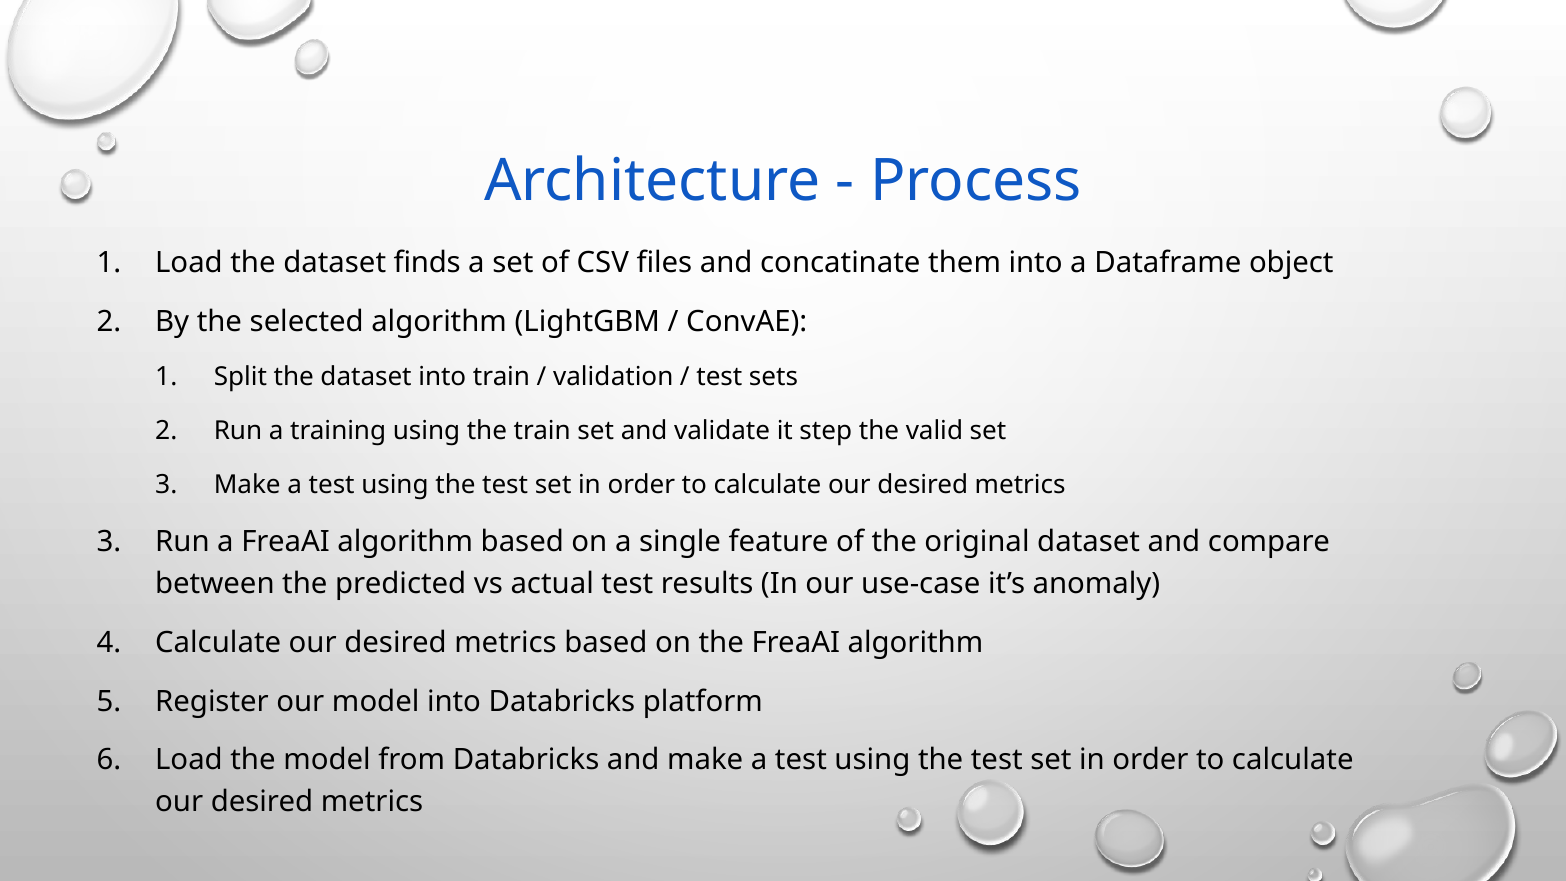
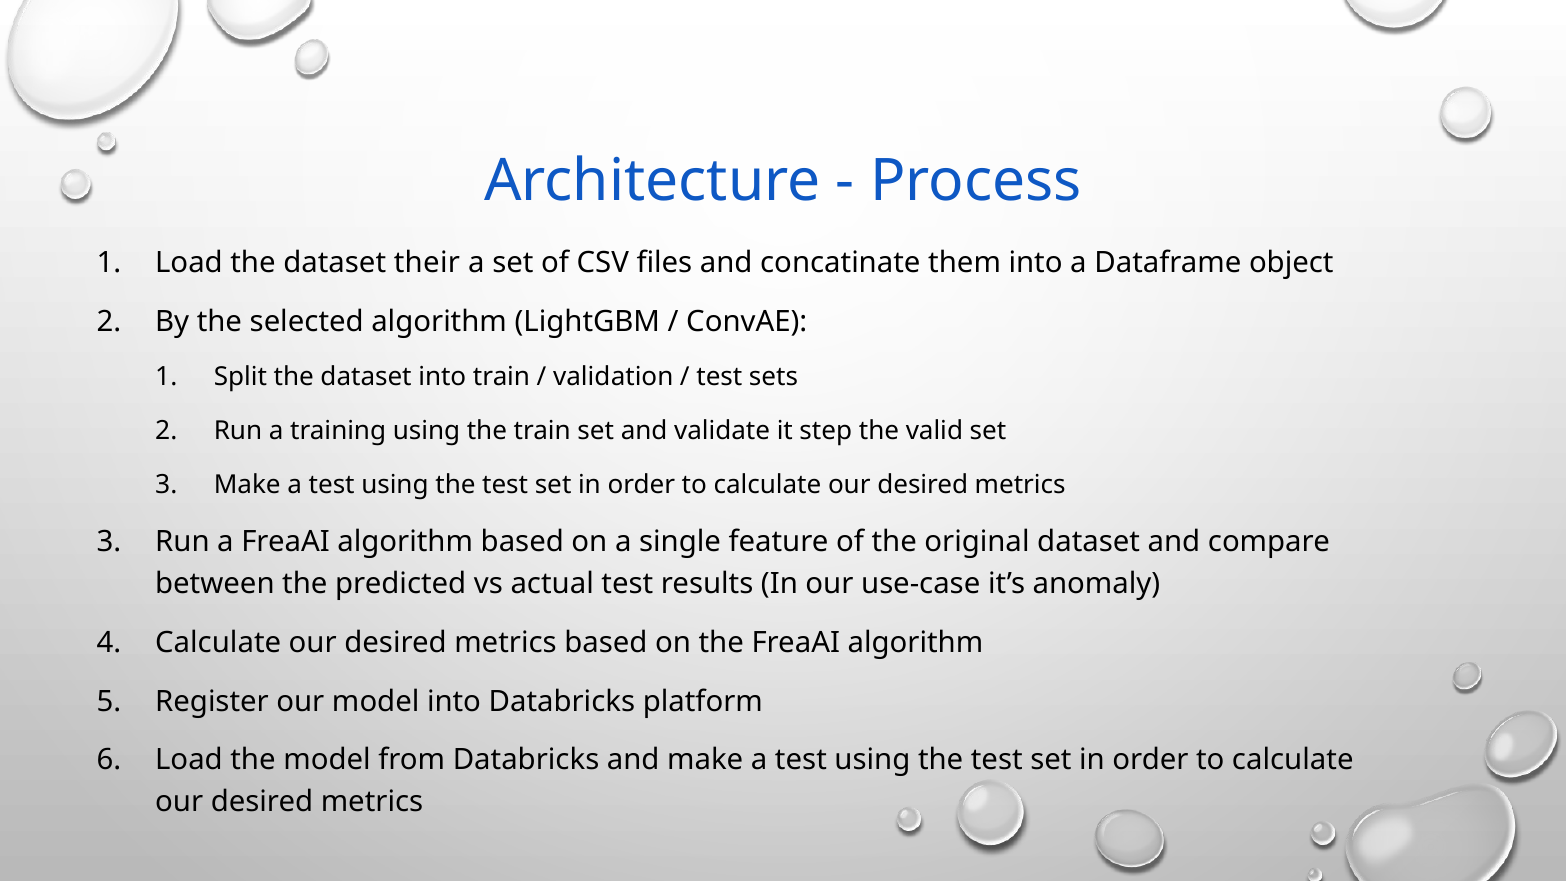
finds: finds -> their (427, 263)
